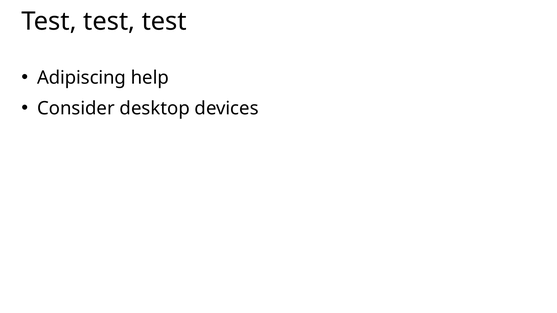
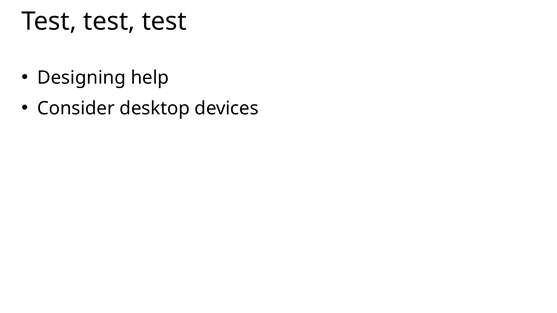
Adipiscing: Adipiscing -> Designing (81, 78)
